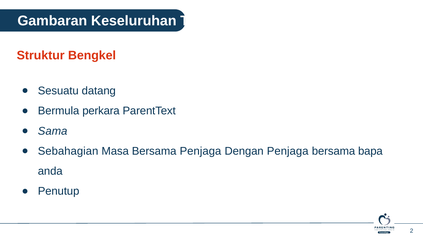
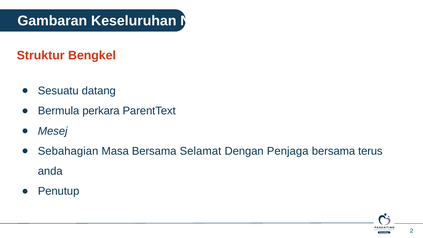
Taip: Taip -> Nilai (195, 21)
Sama: Sama -> Mesej (53, 131)
Bersama Penjaga: Penjaga -> Selamat (200, 151)
bapa: bapa -> terus (370, 151)
